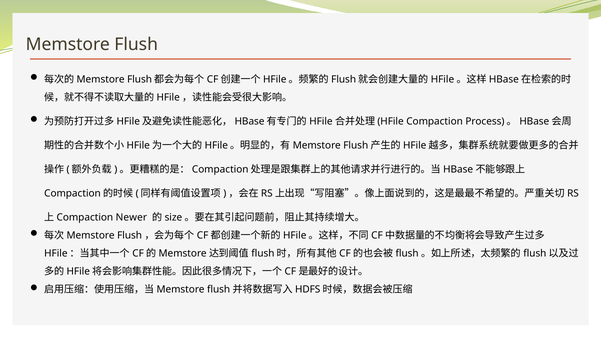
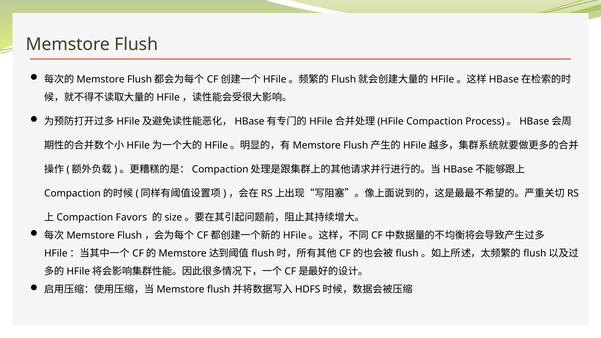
Newer: Newer -> Favors (131, 217)
